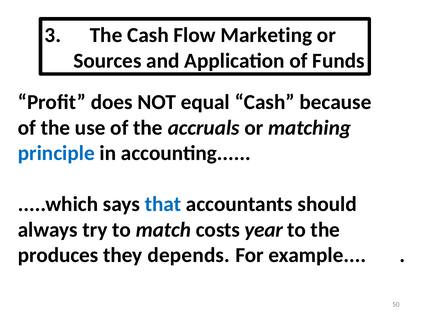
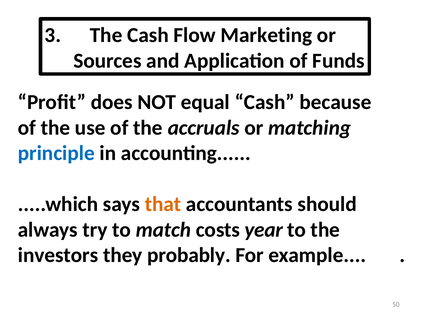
that colour: blue -> orange (163, 204)
produces: produces -> investors (58, 255)
depends: depends -> probably (189, 255)
